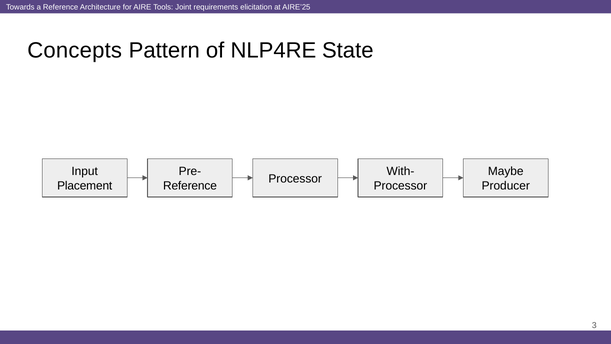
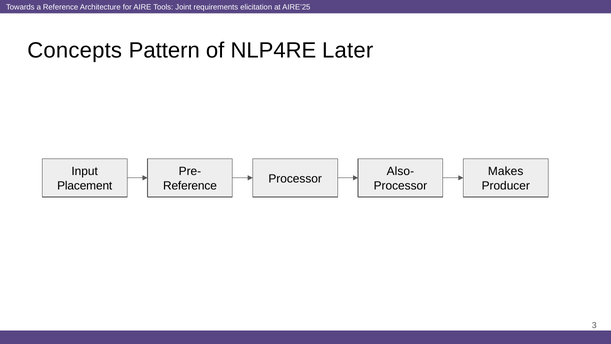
State: State -> Later (348, 51)
With-: With- -> Also- (400, 171)
Maybe: Maybe -> Makes (506, 171)
